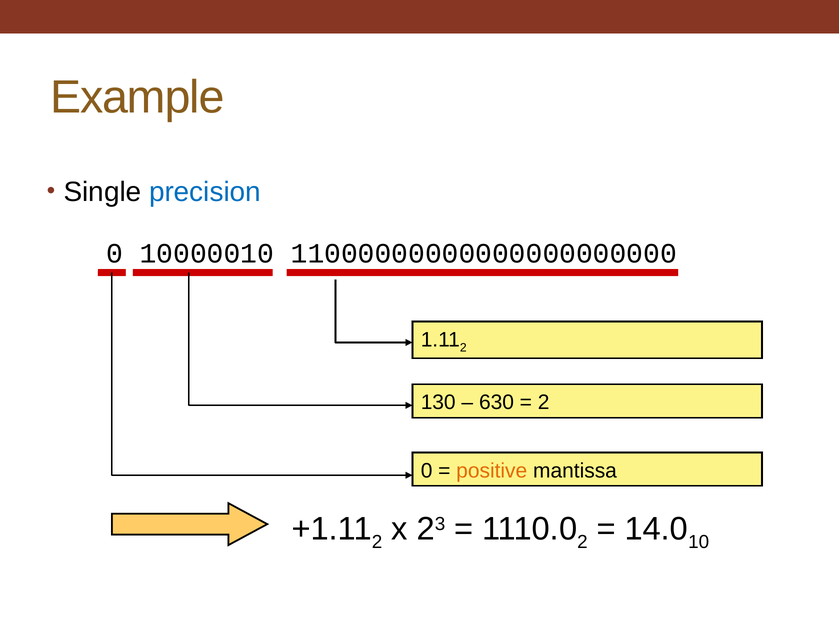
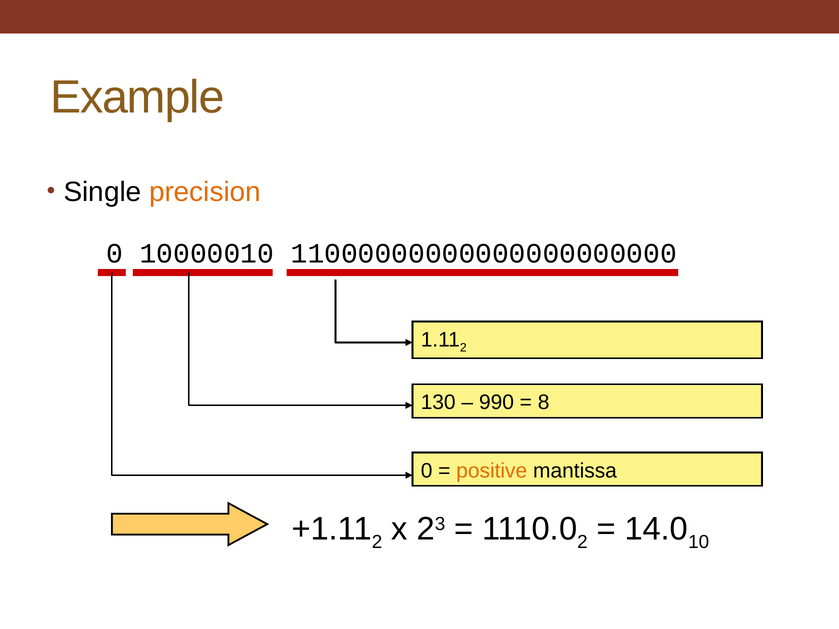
precision colour: blue -> orange (205, 192)
630: 630 -> 990 (496, 403)
2: 2 -> 8 (544, 403)
